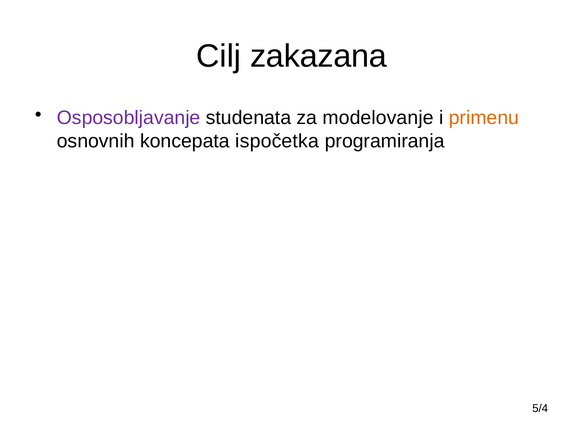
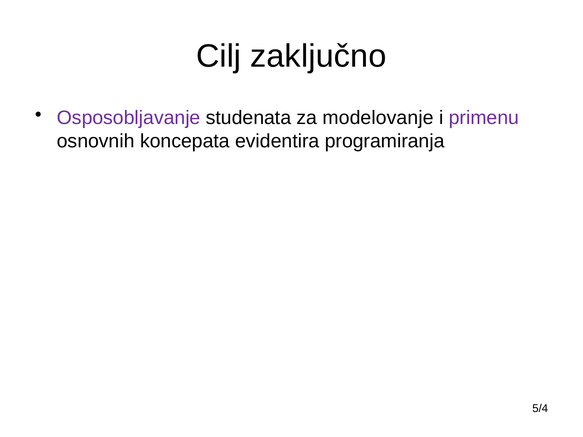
zakazana: zakazana -> zaključno (318, 56)
primеnu colour: orange -> purple (484, 118)
ispočetka: ispočetka -> evidentira (277, 141)
